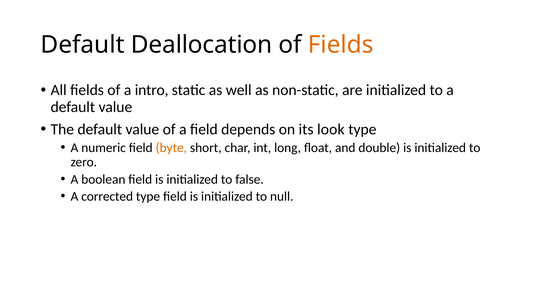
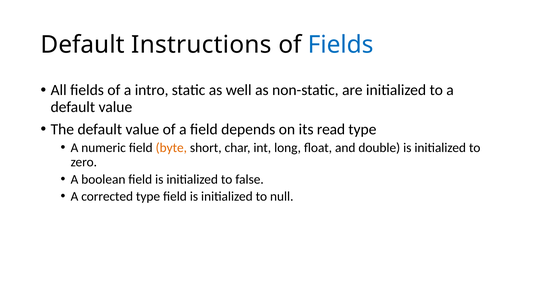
Deallocation: Deallocation -> Instructions (201, 45)
Fields colour: orange -> blue (341, 45)
look: look -> read (331, 129)
